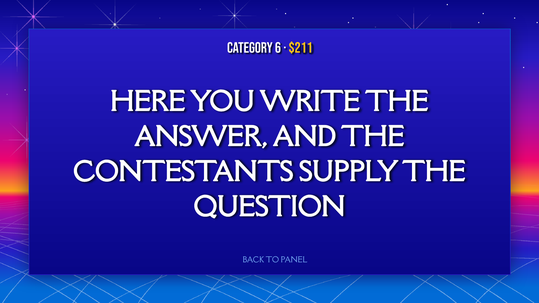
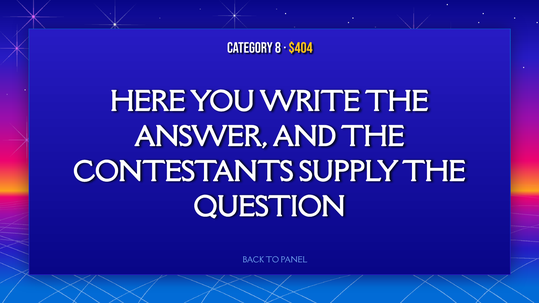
6: 6 -> 8 (278, 48)
$211: $211 -> $404 (301, 48)
